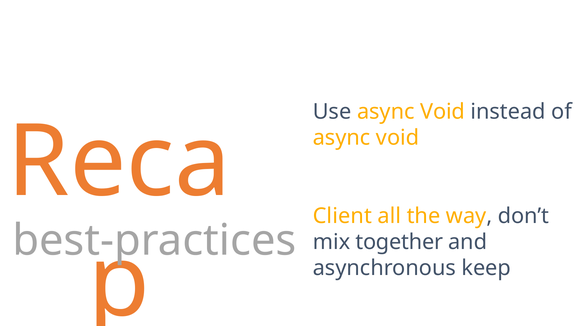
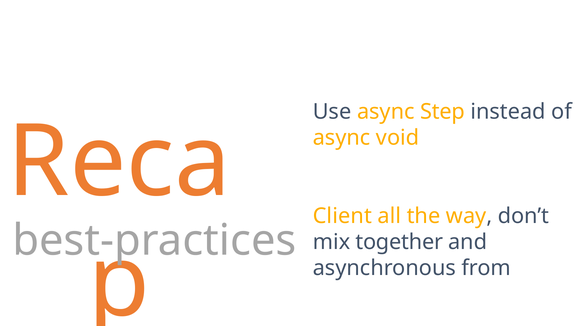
Use async Void: Void -> Step (443, 112)
keep: keep -> from (486, 268)
